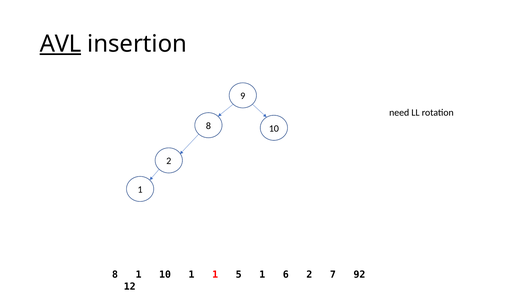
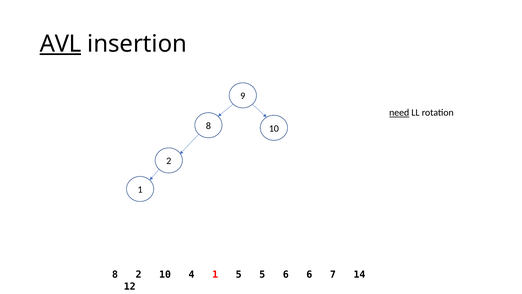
need underline: none -> present (399, 113)
8 1: 1 -> 2 (139, 274)
10 1: 1 -> 4 (192, 274)
5 1: 1 -> 5 (262, 274)
6 2: 2 -> 6 (309, 274)
92: 92 -> 14 (359, 274)
